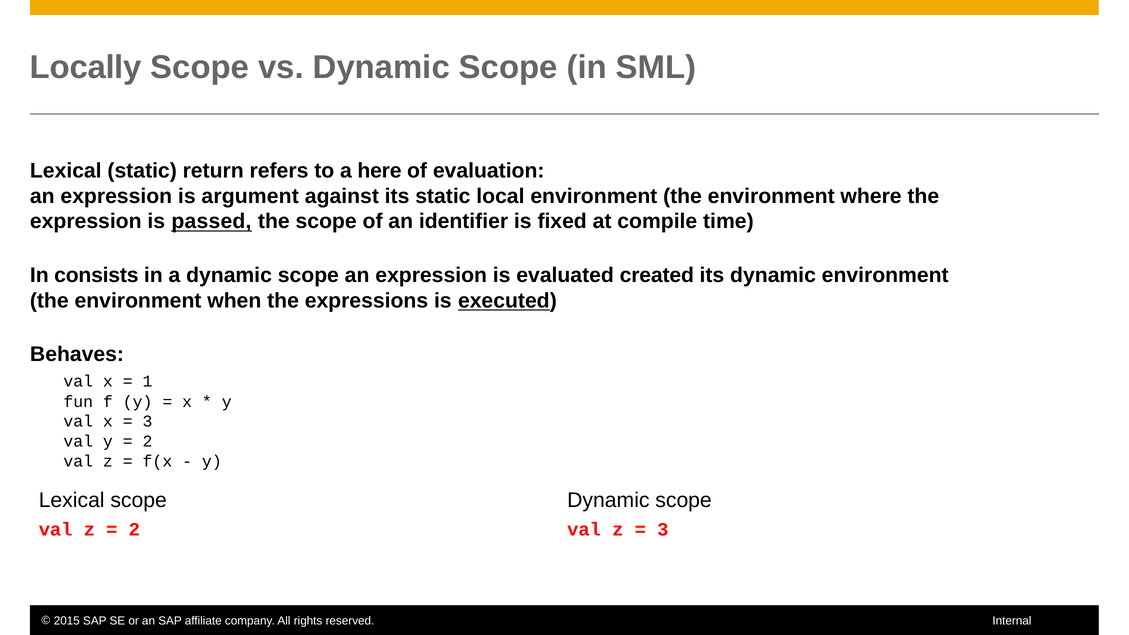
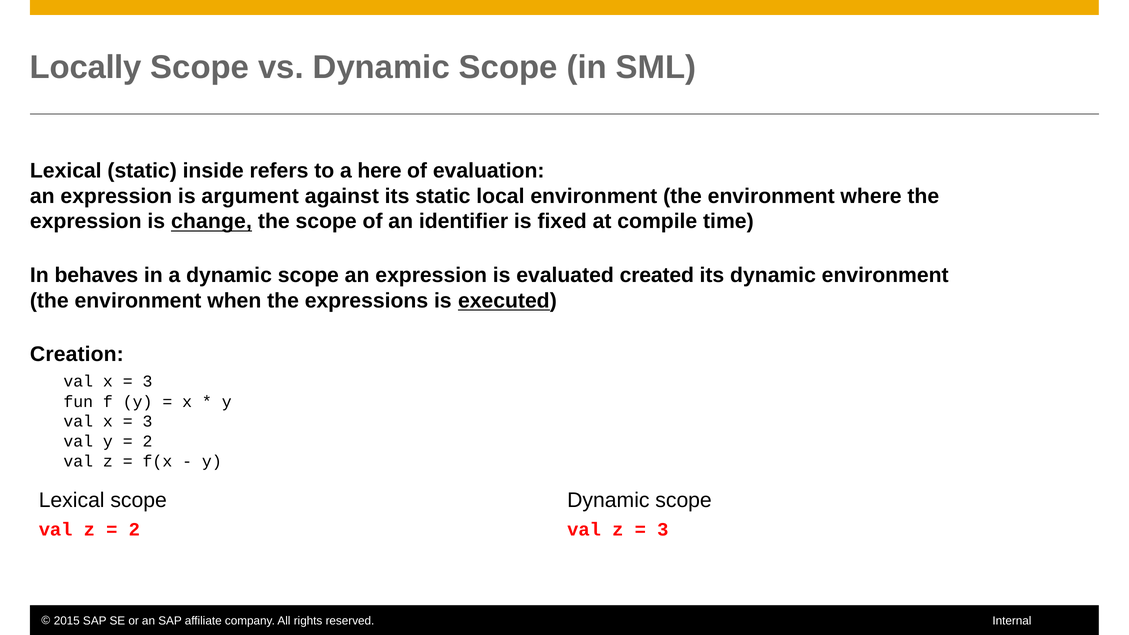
return: return -> inside (213, 171)
passed: passed -> change (211, 222)
consists: consists -> behaves (96, 275)
Behaves: Behaves -> Creation (77, 354)
1: 1 -> 3 (148, 381)
